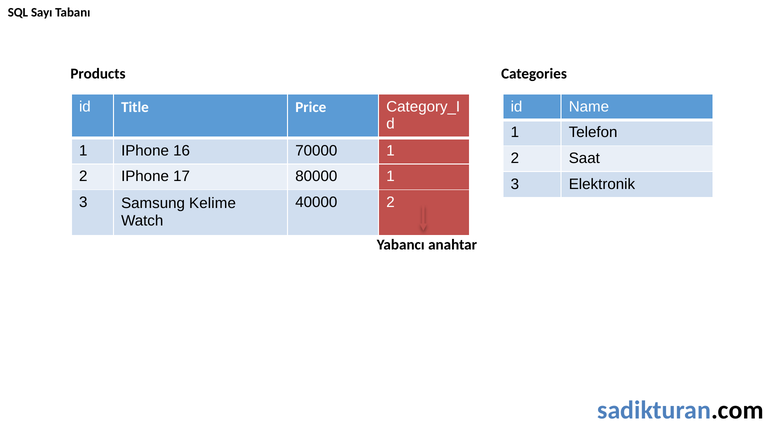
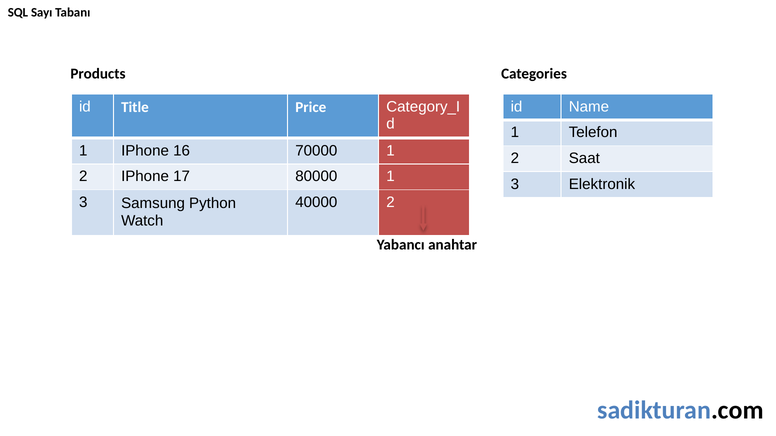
Kelime: Kelime -> Python (213, 203)
